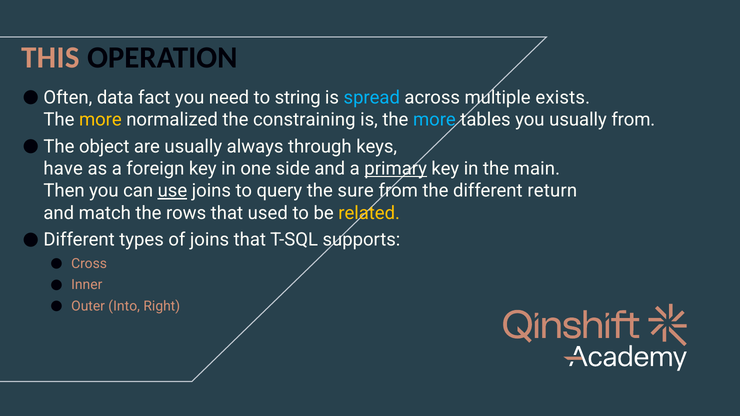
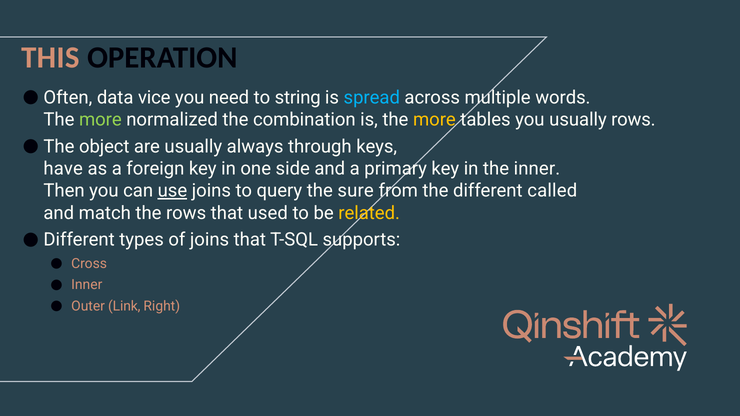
fact: fact -> vice (154, 97)
exists: exists -> words (563, 97)
more colour: yellow -> light green (100, 120)
constraining: constraining -> combination (304, 120)
more colour: light blue -> yellow (434, 120)
usually from: from -> rows (633, 120)
primary underline: present -> none (396, 169)
the main: main -> inner (537, 169)
return: return -> called (552, 191)
Into: Into -> Link (124, 306)
